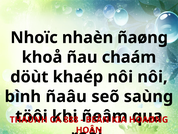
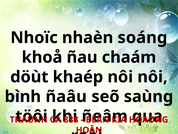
ñaøng: ñaøng -> soáng (142, 38)
